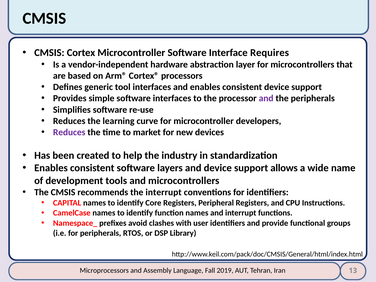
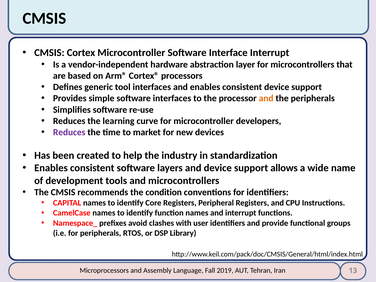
Interface Requires: Requires -> Interrupt (270, 53)
and colour: purple -> orange (266, 98)
the interrupt: interrupt -> condition (164, 192)
